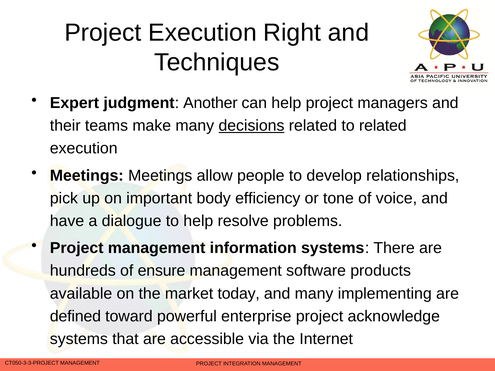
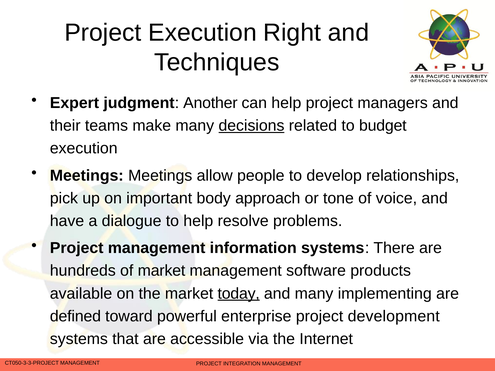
to related: related -> budget (383, 126)
efficiency: efficiency -> approach (268, 198)
of ensure: ensure -> market (162, 271)
today underline: none -> present (239, 294)
acknowledge: acknowledge -> development (394, 316)
